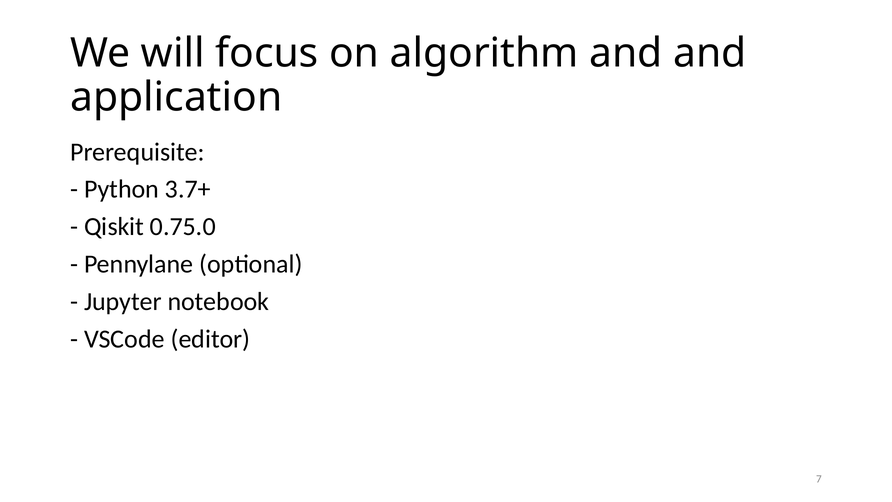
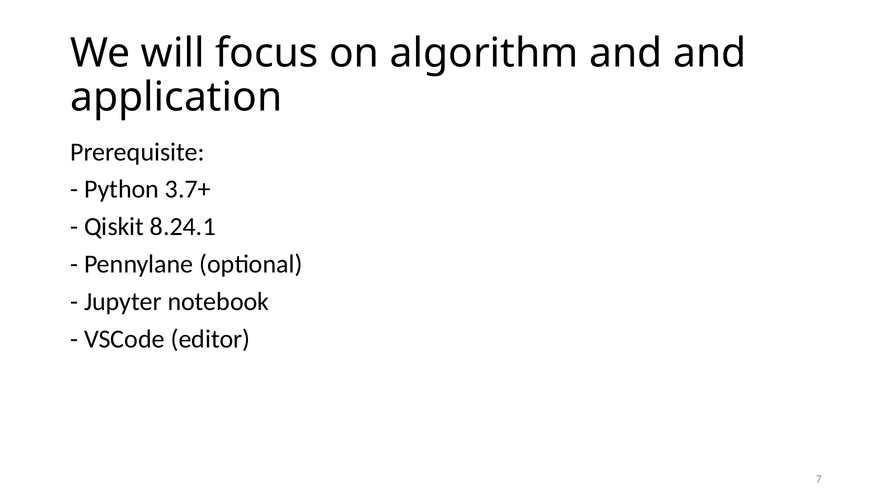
0.75.0: 0.75.0 -> 8.24.1 (183, 227)
